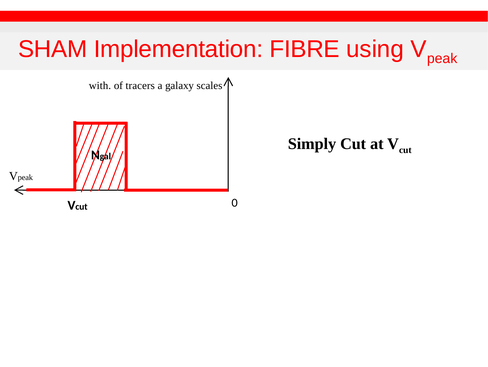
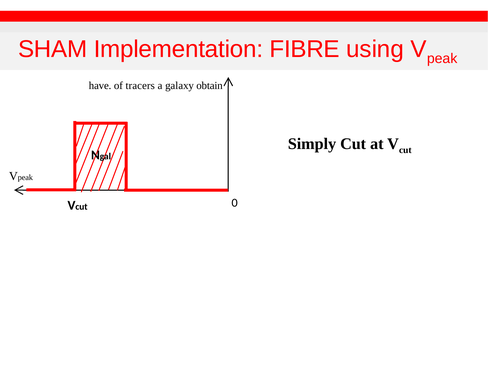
with: with -> have (100, 86)
scales: scales -> obtain (210, 86)
